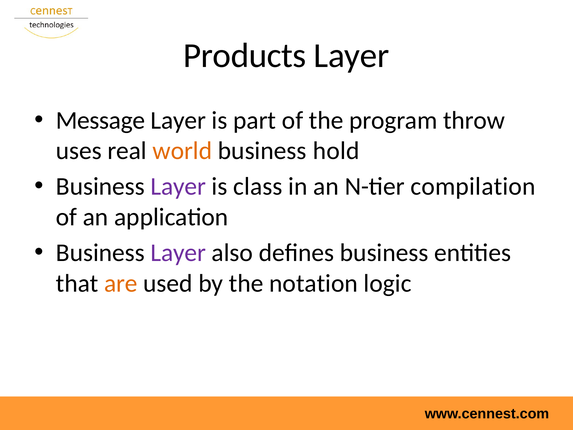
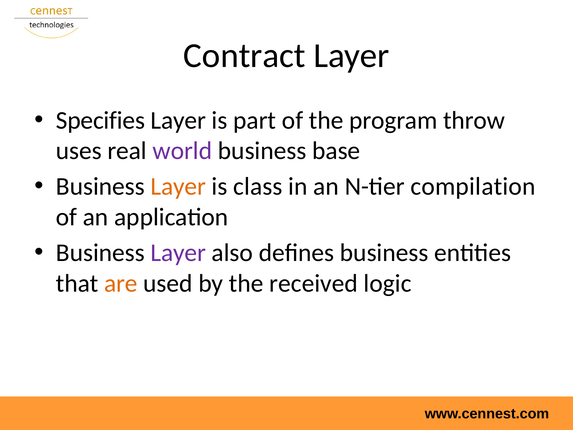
Products: Products -> Contract (244, 55)
Message: Message -> Specifies (100, 120)
world colour: orange -> purple (182, 151)
hold: hold -> base (336, 151)
Layer colour: purple -> orange (178, 186)
notation: notation -> received (314, 283)
